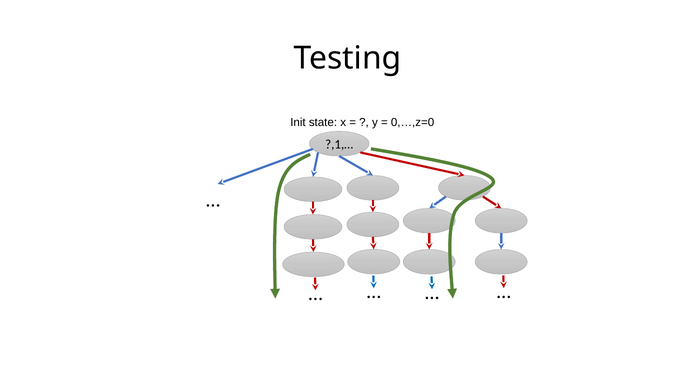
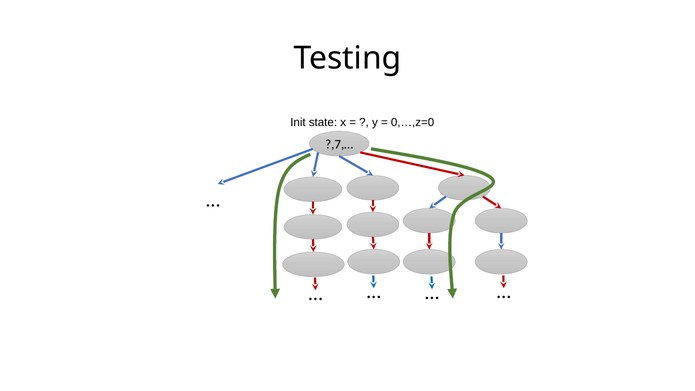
?,1,…: ?,1,… -> ?,7,… (339, 145)
